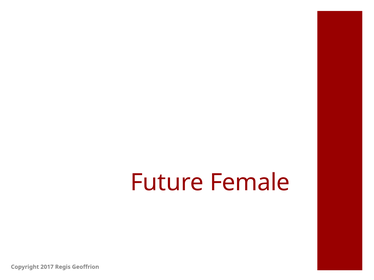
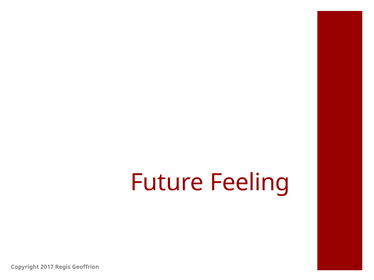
Female: Female -> Feeling (250, 183)
